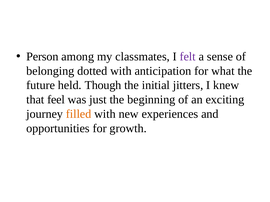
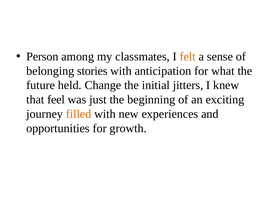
felt colour: purple -> orange (188, 57)
dotted: dotted -> stories (92, 71)
Though: Though -> Change (103, 85)
